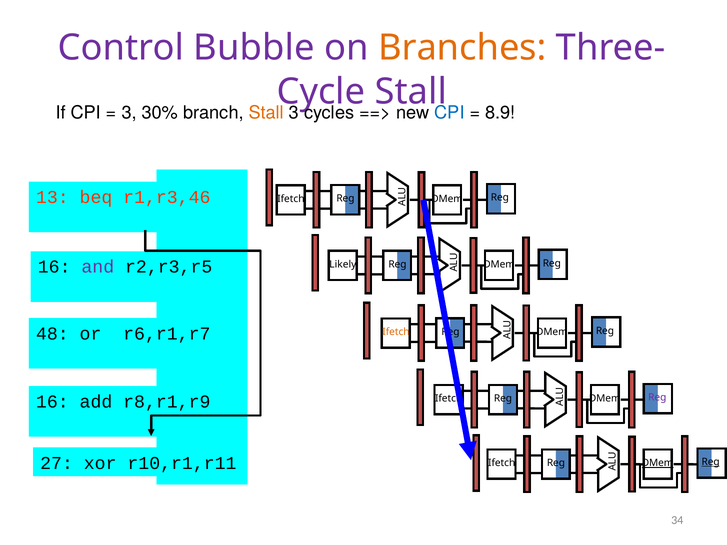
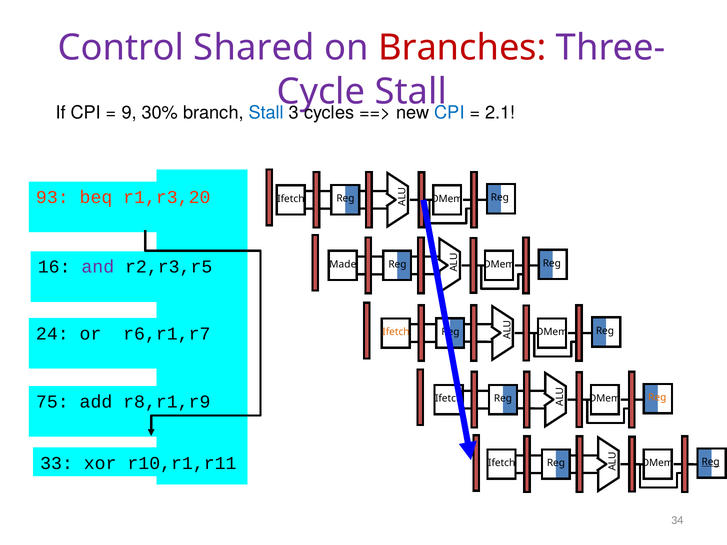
Bubble: Bubble -> Shared (254, 48)
Branches colour: orange -> red (462, 48)
3: 3 -> 9 (129, 113)
Stall colour: orange -> blue (266, 113)
8.9: 8.9 -> 2.1 (500, 113)
13: 13 -> 93 (52, 197)
r1,r3,46: r1,r3,46 -> r1,r3,20 (167, 197)
Likely: Likely -> Made (343, 264)
48: 48 -> 24 (52, 334)
16: 16 -> 75 (52, 402)
Reg colour: purple -> orange (657, 398)
27: 27 -> 33 (57, 463)
DMem underline: present -> none (658, 463)
